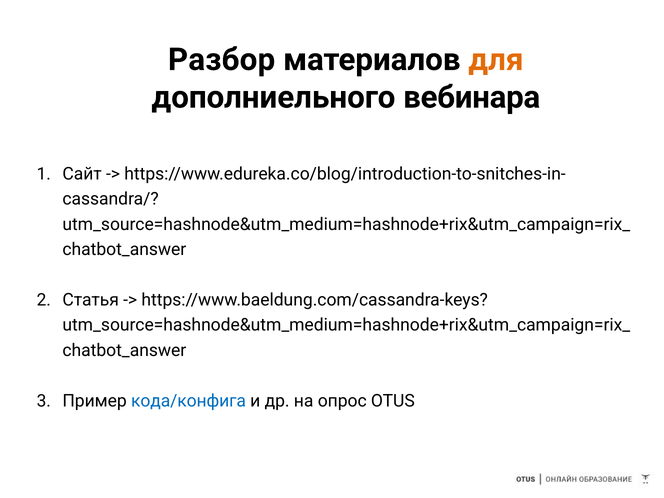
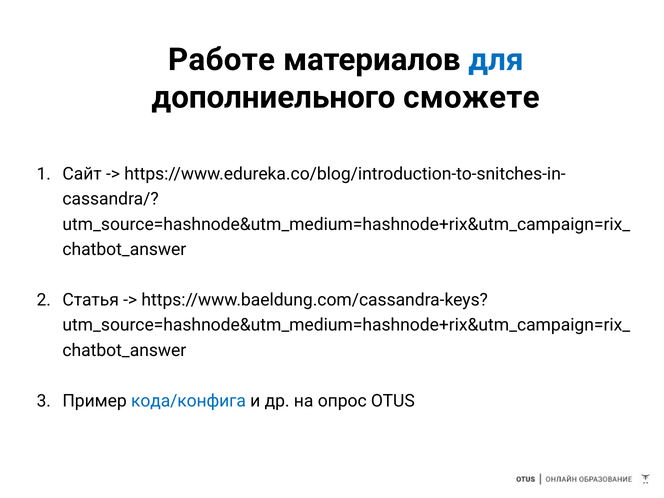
Разбор: Разбор -> Работе (221, 60)
для colour: orange -> blue (496, 60)
вебинара: вебинара -> сможете (471, 97)
